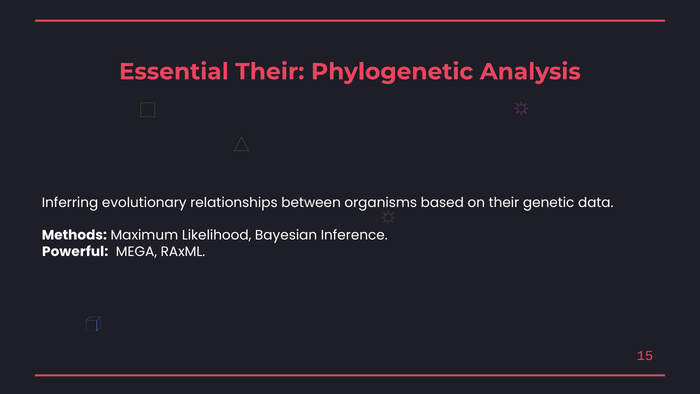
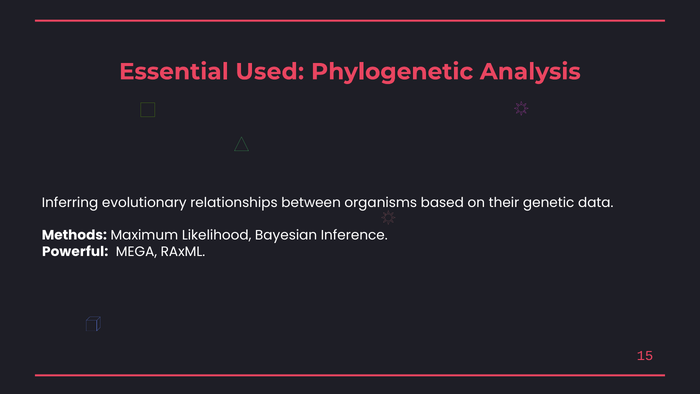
Essential Their: Their -> Used (270, 72)
